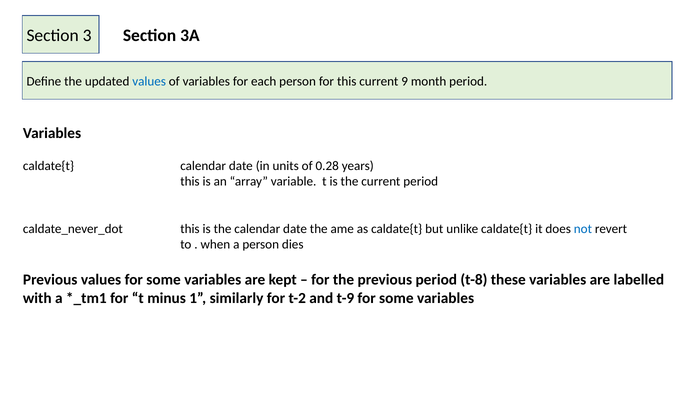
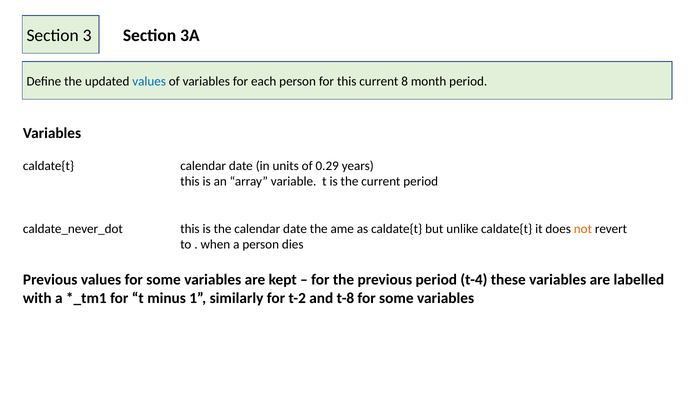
9: 9 -> 8 (405, 81)
0.28: 0.28 -> 0.29 (327, 166)
not colour: blue -> orange (583, 229)
t-8: t-8 -> t-4 (474, 280)
t-9: t-9 -> t-8 (345, 298)
